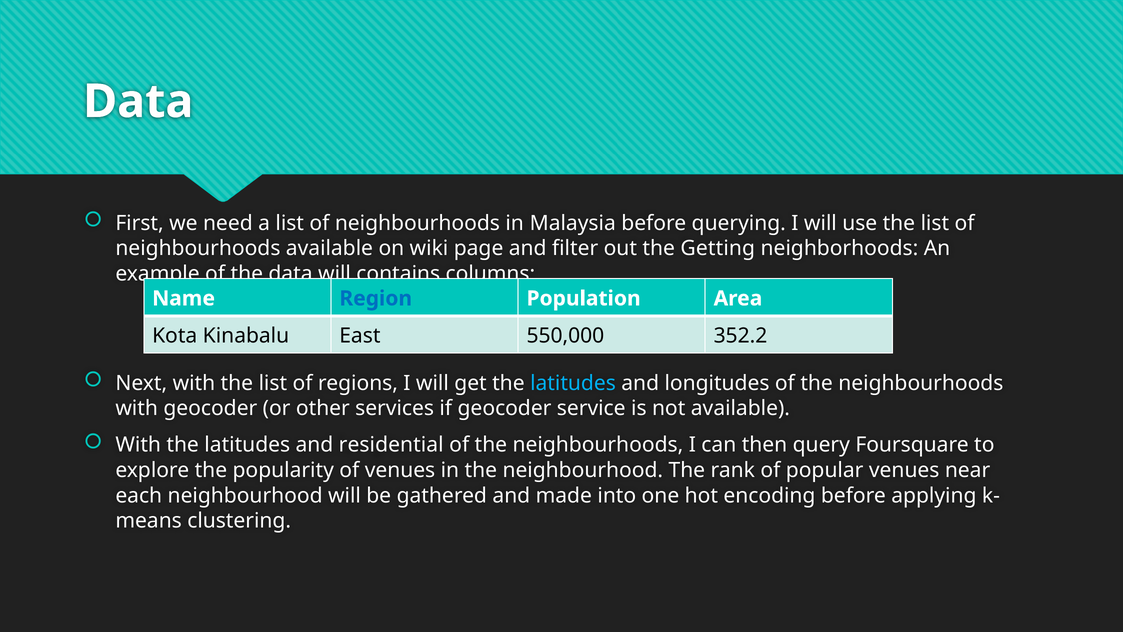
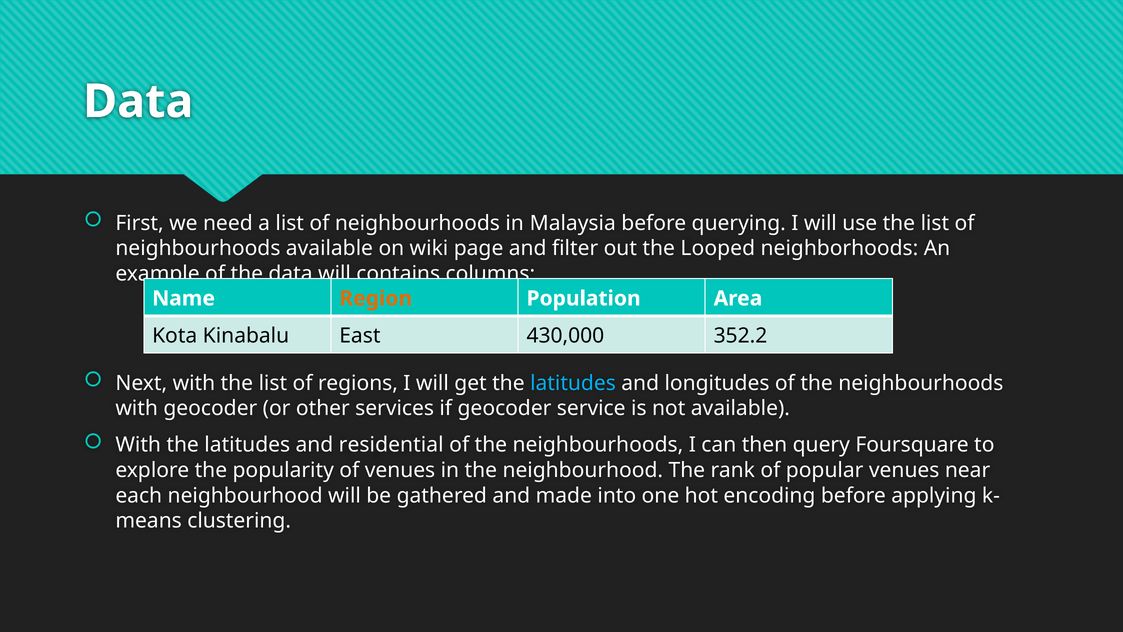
Getting: Getting -> Looped (718, 248)
Region colour: blue -> orange (376, 298)
550,000: 550,000 -> 430,000 (565, 335)
